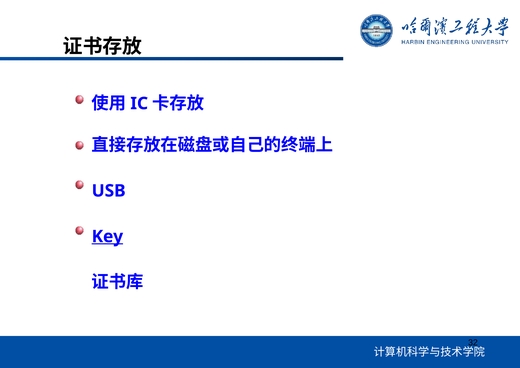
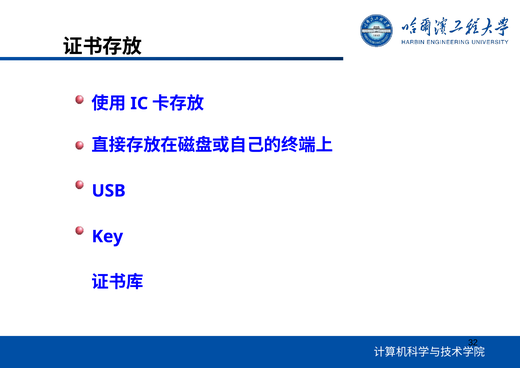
Key underline: present -> none (107, 236)
